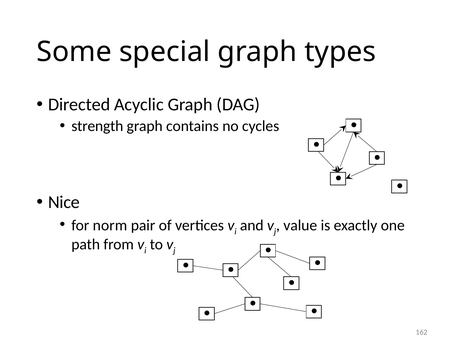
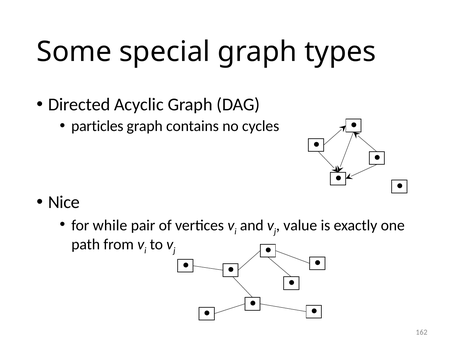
strength: strength -> particles (97, 126)
norm: norm -> while (110, 225)
